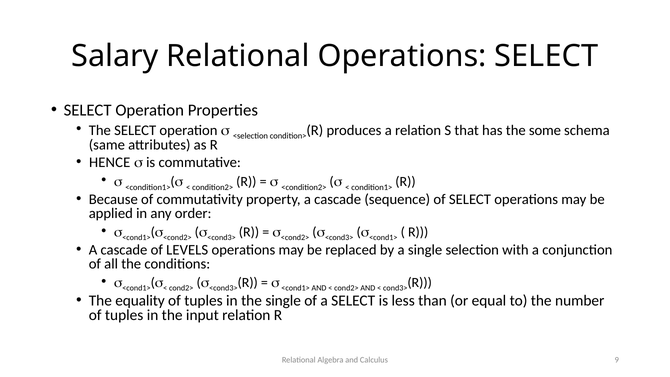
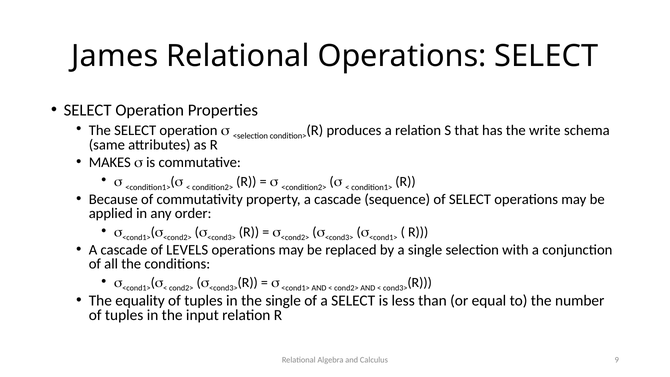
Salary: Salary -> James (115, 56)
some: some -> write (545, 130)
HENCE: HENCE -> MAKES (110, 162)
